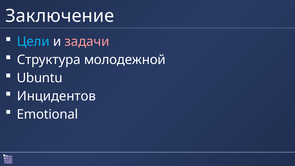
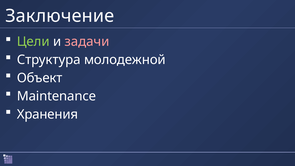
Цели colour: light blue -> light green (33, 42)
Ubuntu: Ubuntu -> Объект (40, 78)
Инцидентов: Инцидентов -> Maintenance (56, 96)
Emotional: Emotional -> Хранения (47, 114)
